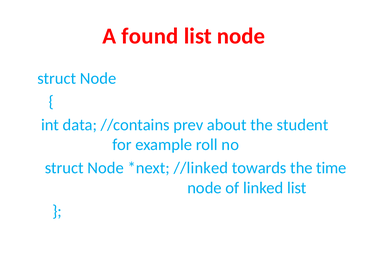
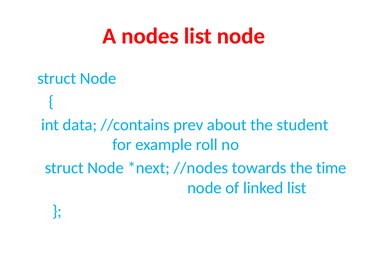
found: found -> nodes (150, 36)
//linked: //linked -> //nodes (201, 168)
